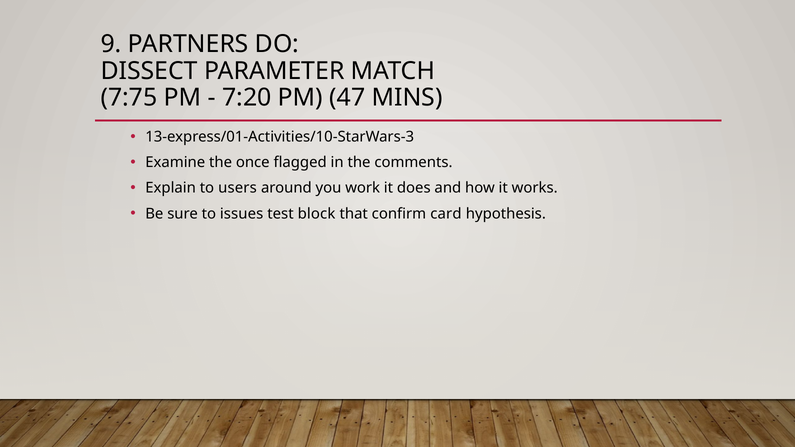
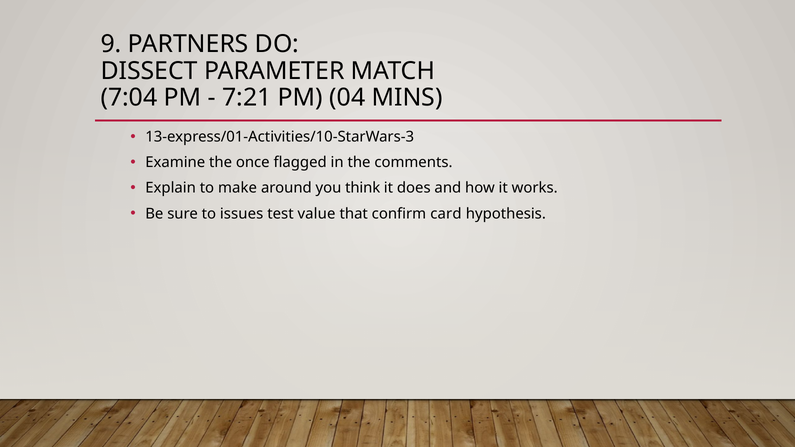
7:75: 7:75 -> 7:04 (129, 98)
7:20: 7:20 -> 7:21 (247, 98)
47: 47 -> 04 (347, 98)
users: users -> make (238, 188)
work: work -> think (363, 188)
block: block -> value (317, 214)
